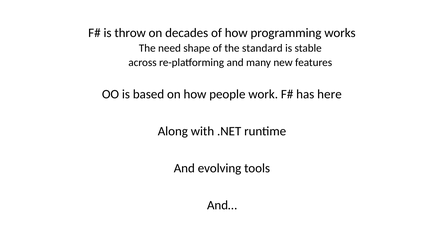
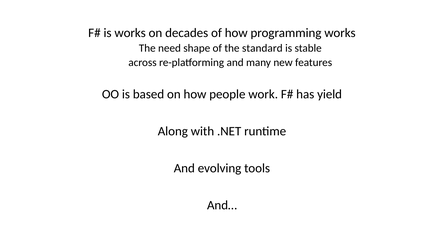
is throw: throw -> works (130, 33)
here: here -> yield (330, 94)
